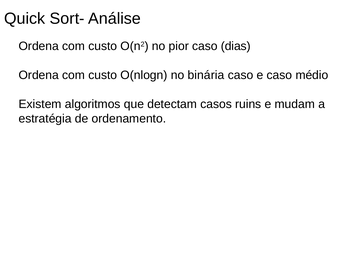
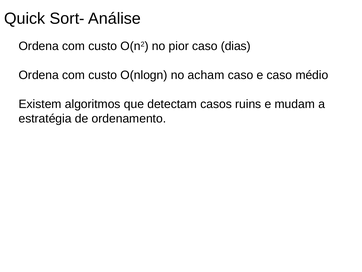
binária: binária -> acham (206, 75)
